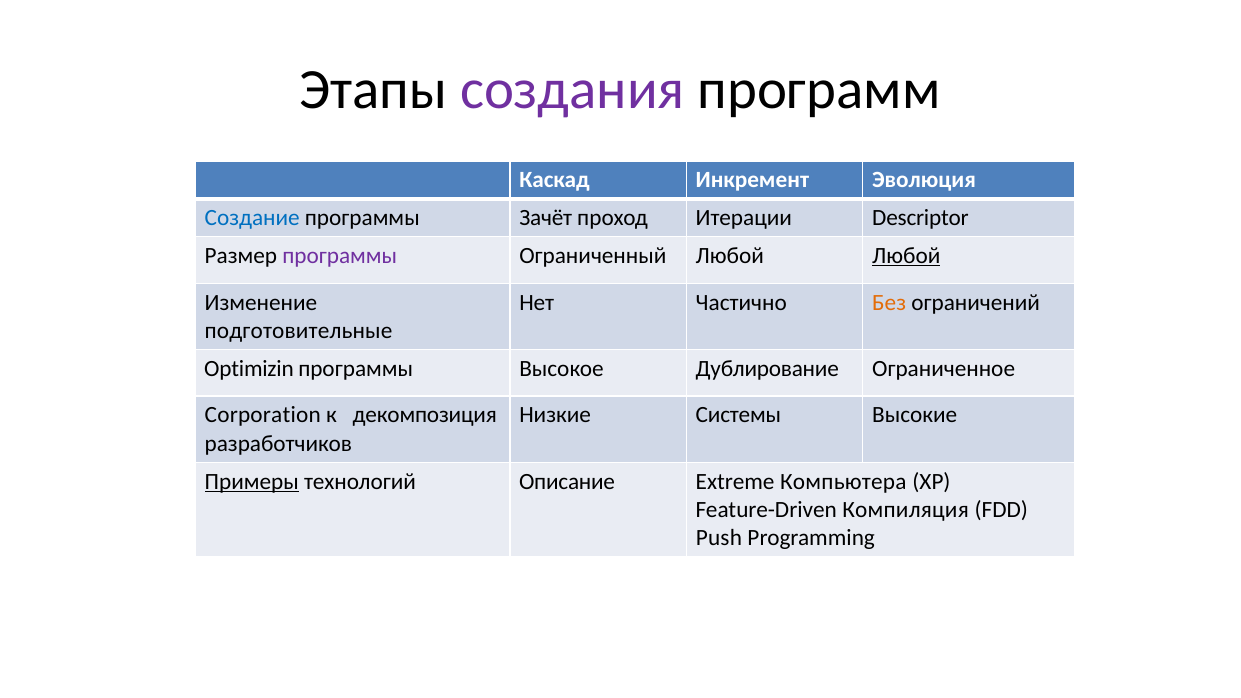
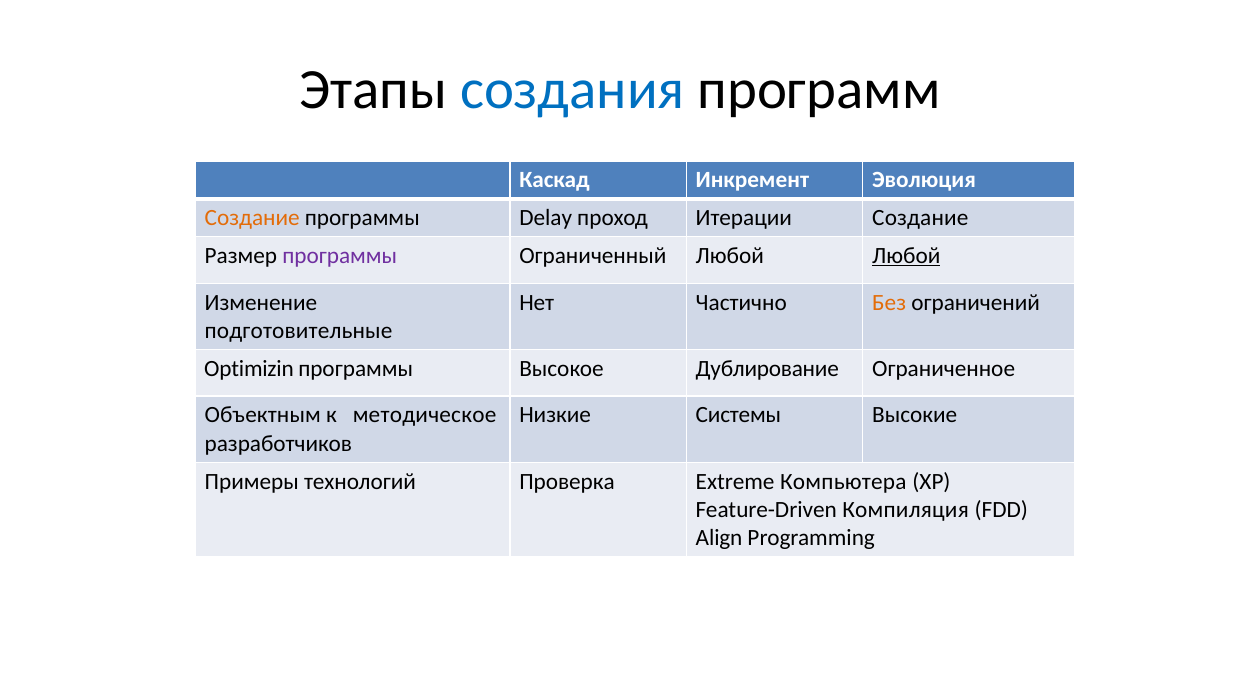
создания colour: purple -> blue (572, 90)
Создание colour: blue -> orange (252, 218)
Зачёт: Зачёт -> Delay (546, 218)
Итерации Descriptor: Descriptor -> Создание (920, 218)
Corporation: Corporation -> Объектным (263, 415)
декомпозиция: декомпозиция -> методическое (425, 415)
Примеры underline: present -> none (252, 481)
Описание: Описание -> Проверка (567, 481)
Push: Push -> Align (719, 538)
